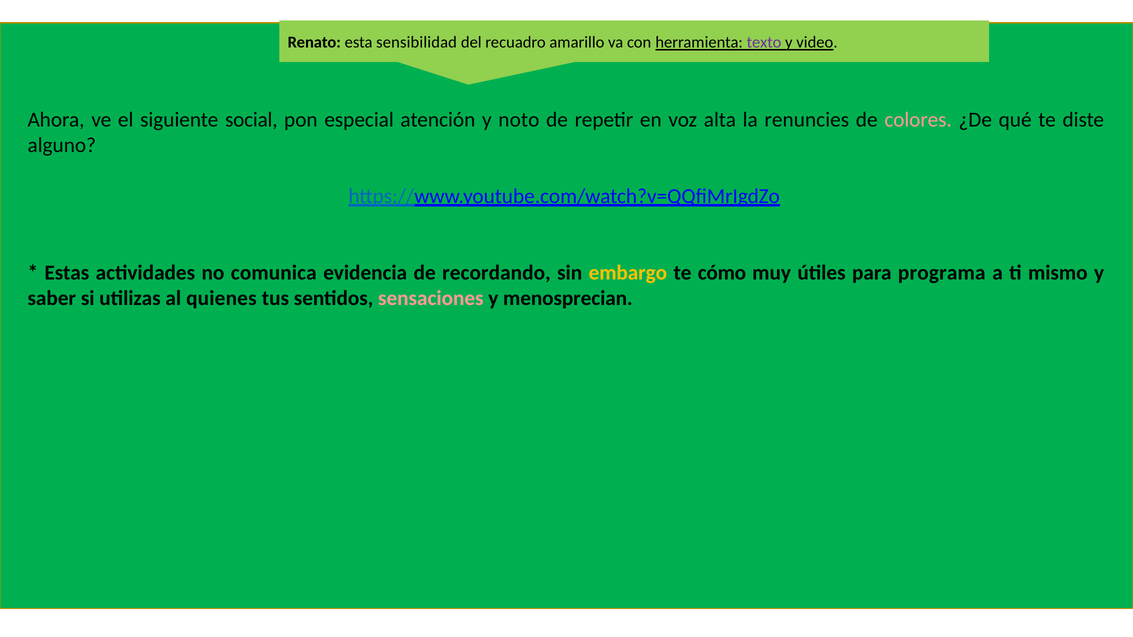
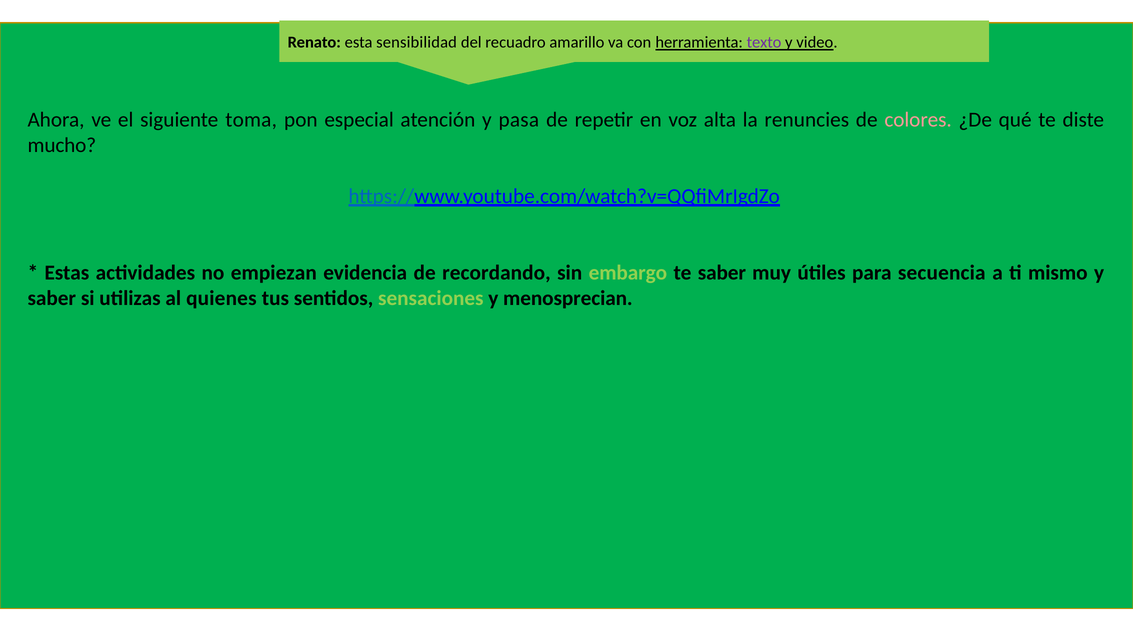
social: social -> toma (251, 120)
noto: noto -> pasa (519, 120)
alguno: alguno -> mucho (62, 145)
comunica: comunica -> empiezan (274, 273)
embargo colour: yellow -> light green (628, 273)
te cómo: cómo -> saber (722, 273)
programa: programa -> secuencia (942, 273)
sensaciones colour: pink -> light green (431, 299)
